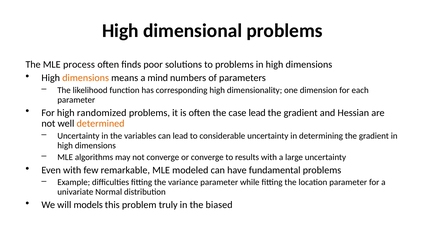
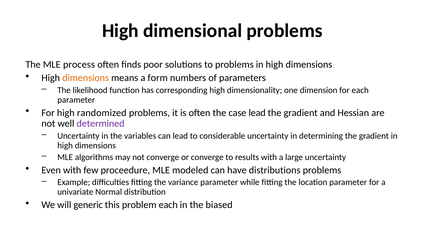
mind: mind -> form (158, 78)
determined colour: orange -> purple (101, 124)
remarkable: remarkable -> proceedure (125, 170)
fundamental: fundamental -> distributions (275, 170)
models: models -> generic (88, 205)
problem truly: truly -> each (168, 205)
